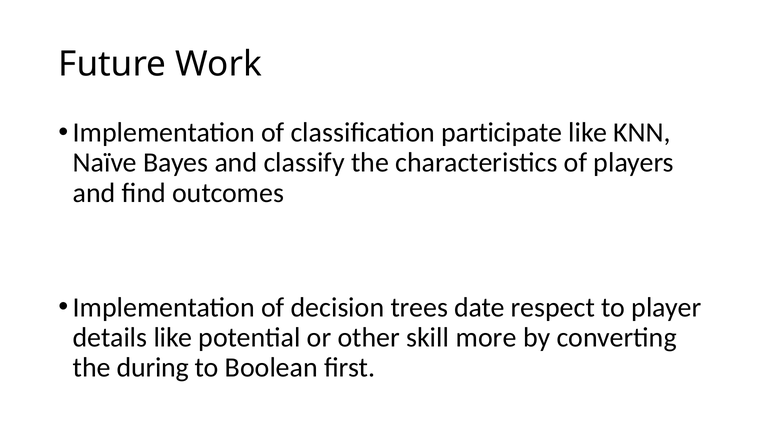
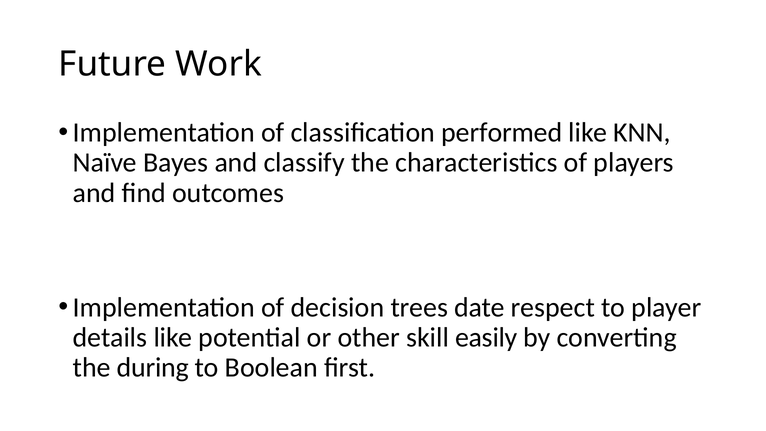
participate: participate -> performed (502, 132)
more: more -> easily (486, 337)
